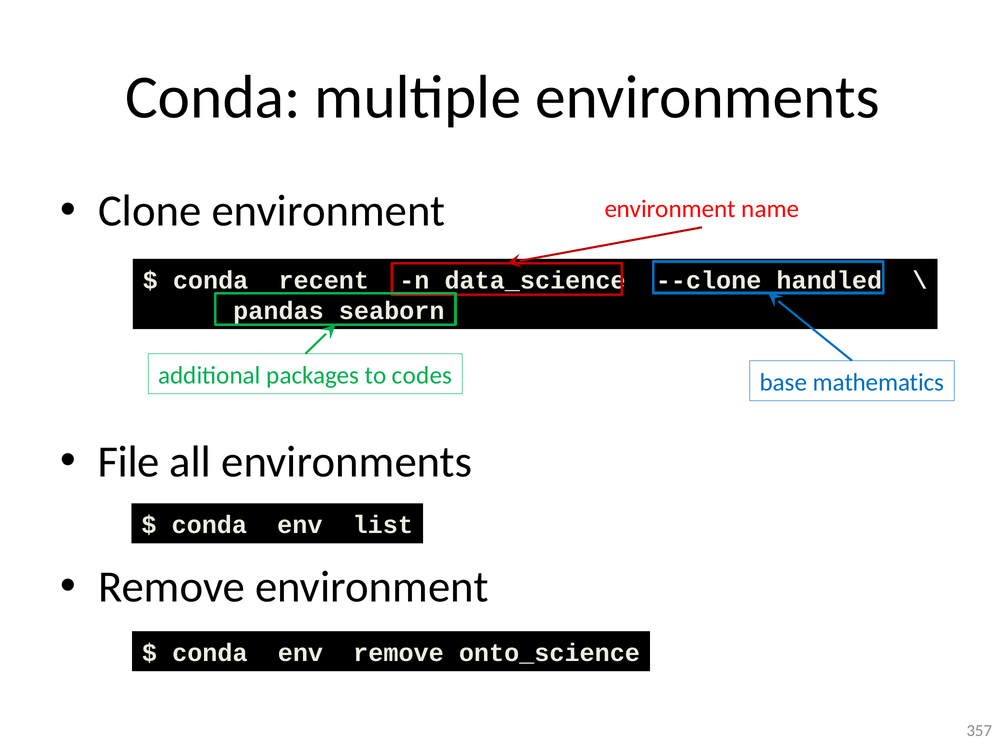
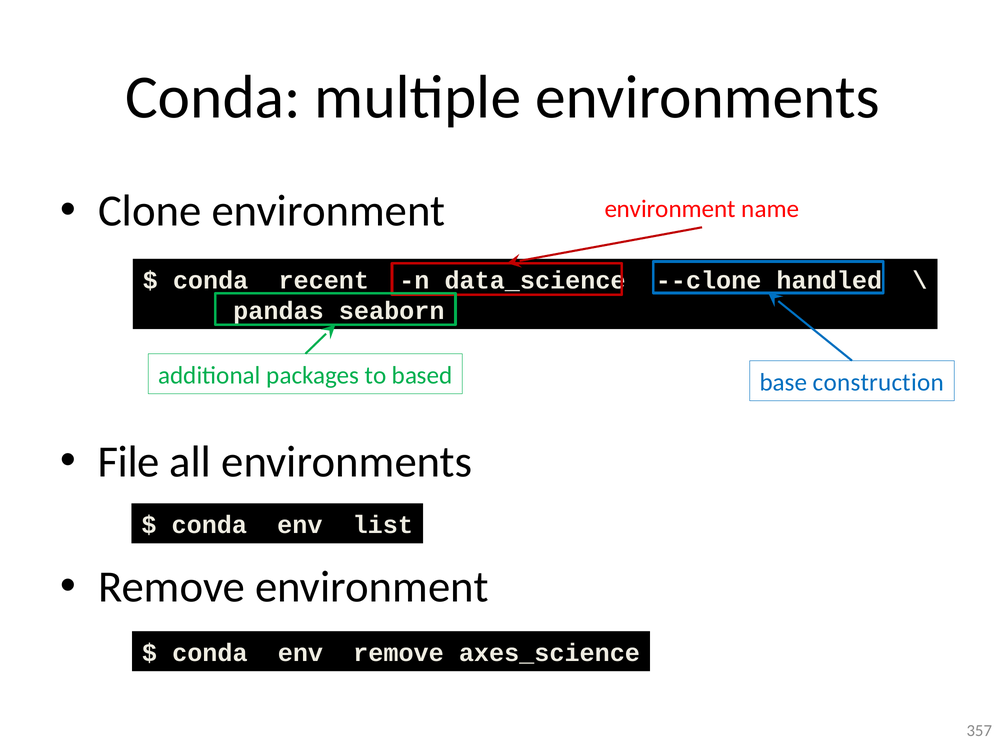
codes: codes -> based (422, 375)
mathematics: mathematics -> construction (878, 382)
onto_science: onto_science -> axes_science (549, 653)
